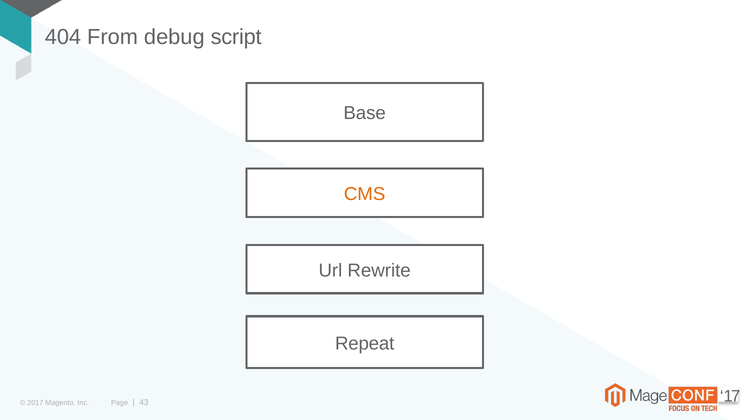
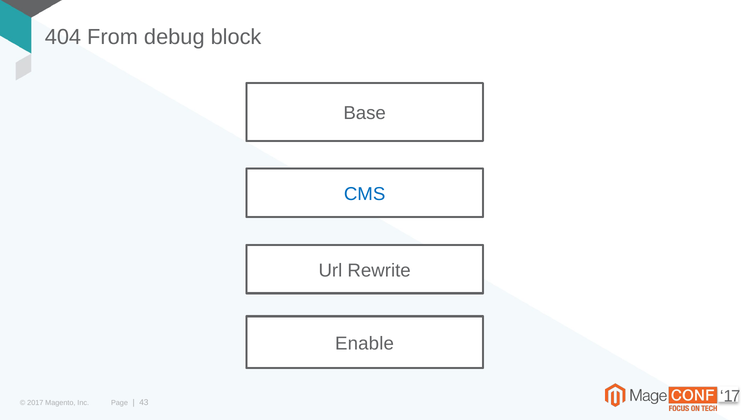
script: script -> block (236, 37)
CMS colour: orange -> blue (365, 194)
Repeat: Repeat -> Enable (365, 344)
